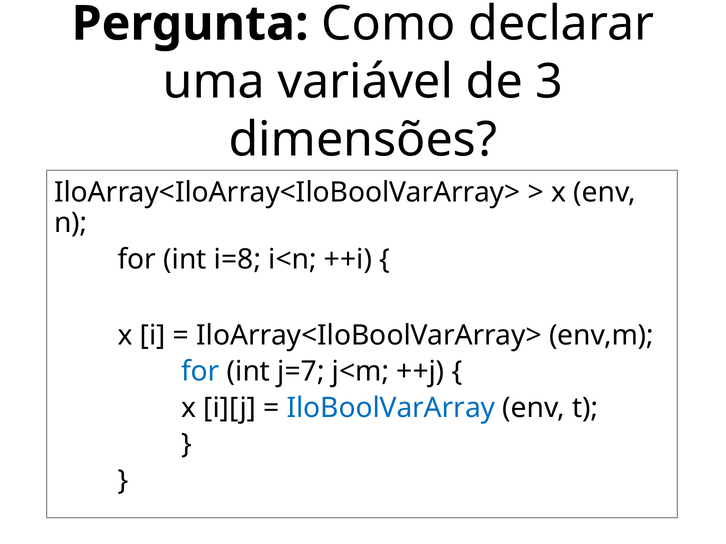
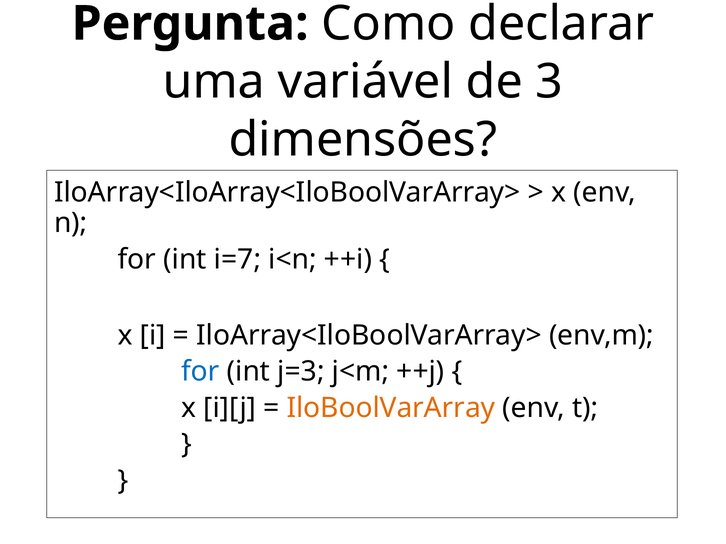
i=8: i=8 -> i=7 (238, 260)
j=7: j=7 -> j=3 (301, 372)
IloBoolVarArray colour: blue -> orange (391, 408)
